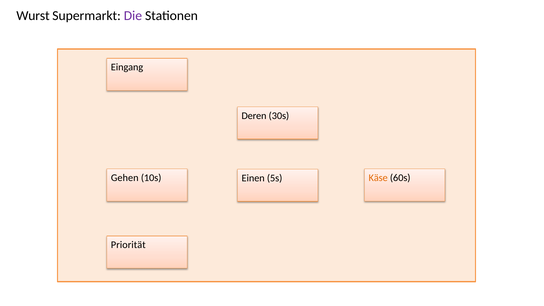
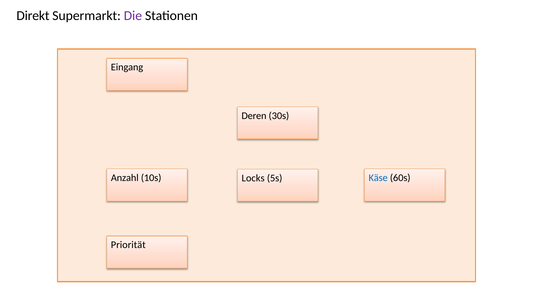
Wurst: Wurst -> Direkt (33, 16)
Gehen: Gehen -> Anzahl (125, 178)
Käse colour: orange -> blue (378, 178)
Einen: Einen -> Locks (253, 178)
